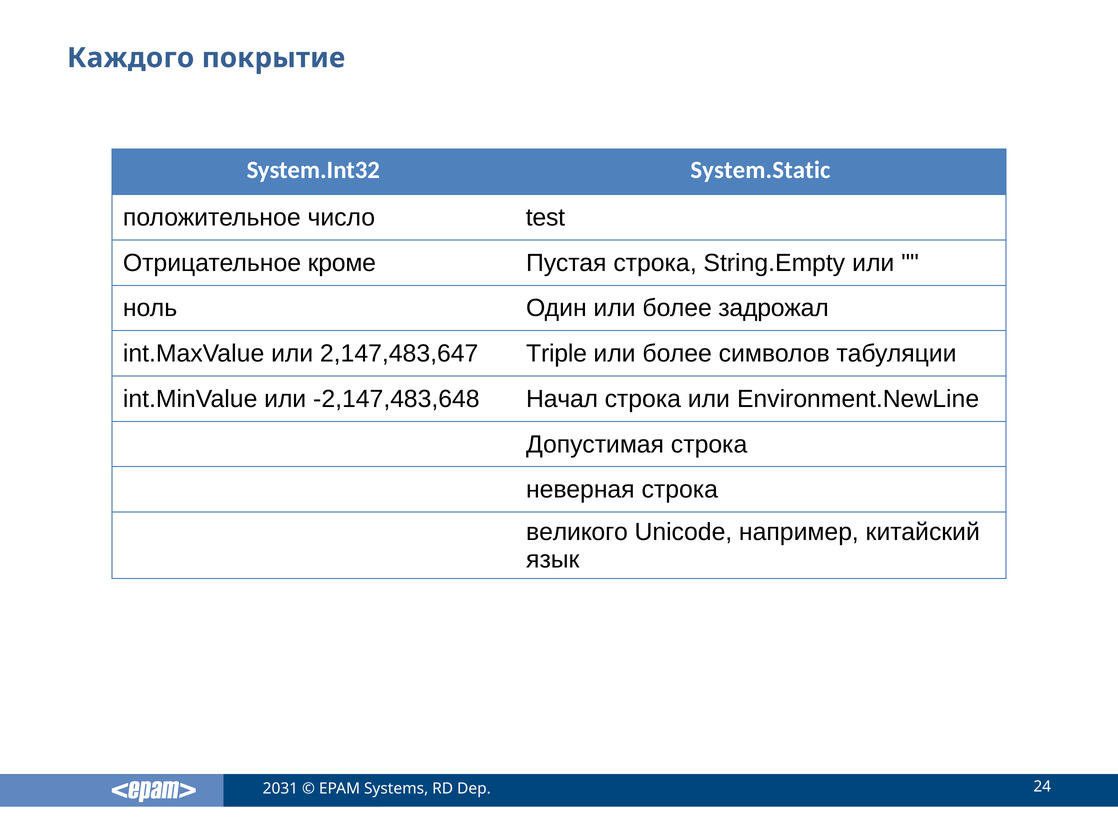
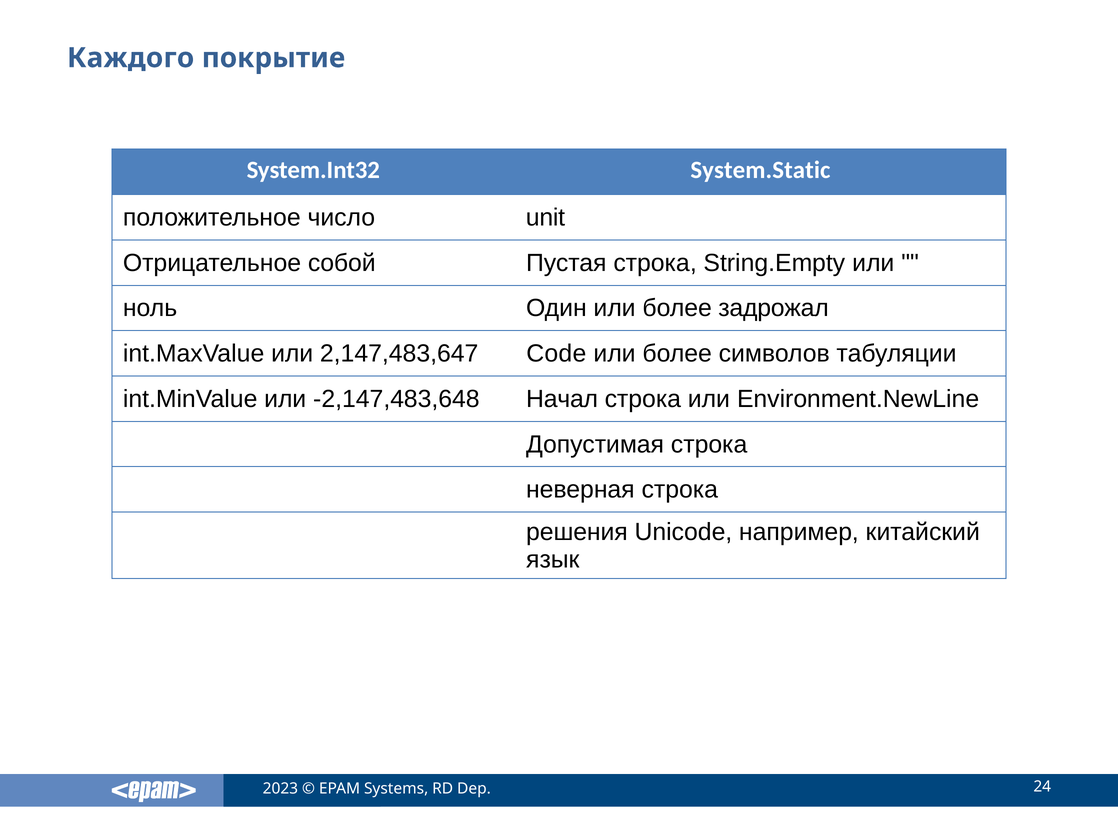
test: test -> unit (545, 217)
кроме: кроме -> собой (342, 263)
Triple: Triple -> Code (556, 353)
великого: великого -> решения (577, 532)
2031: 2031 -> 2023 (280, 788)
